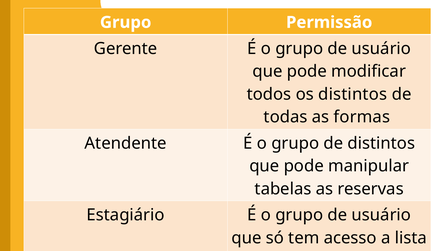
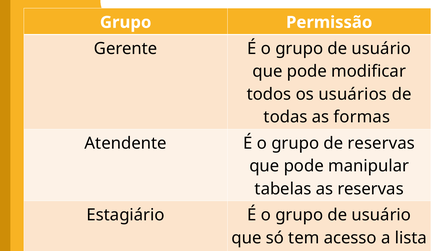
os distintos: distintos -> usuários (353, 94)
de distintos: distintos -> reservas (381, 143)
